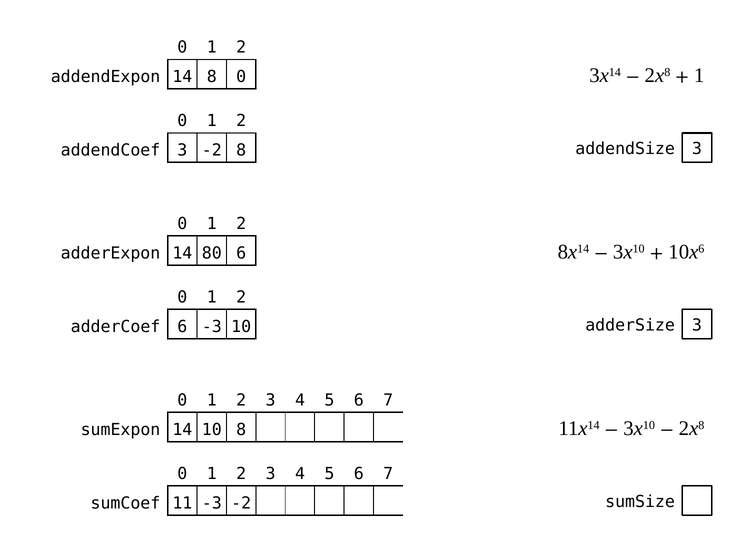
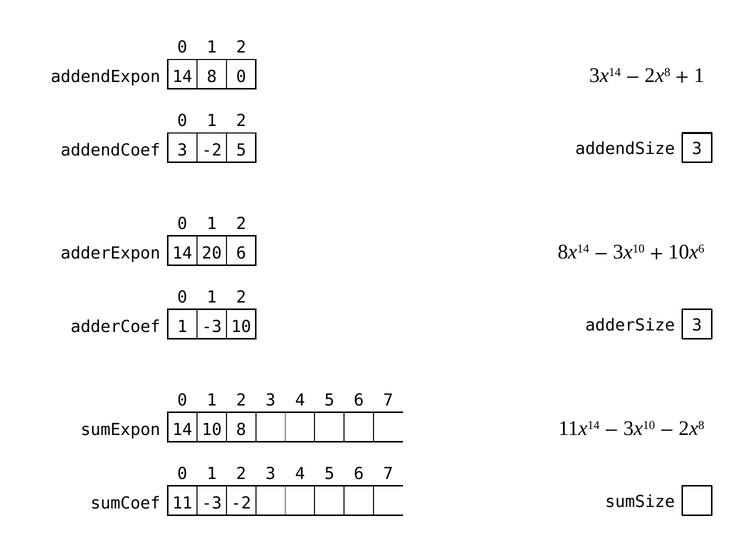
-2 8: 8 -> 5 (241, 150)
80: 80 -> 20 (212, 253)
adderCoef 6: 6 -> 1 (182, 327)
